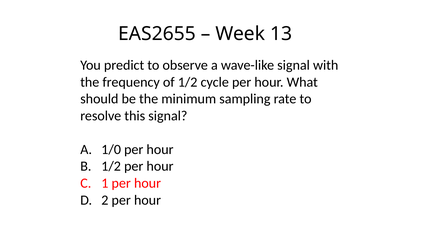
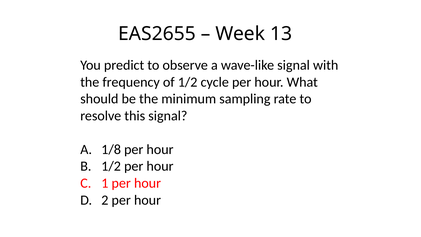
1/0: 1/0 -> 1/8 (111, 149)
